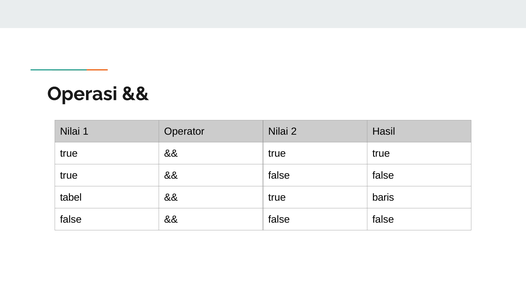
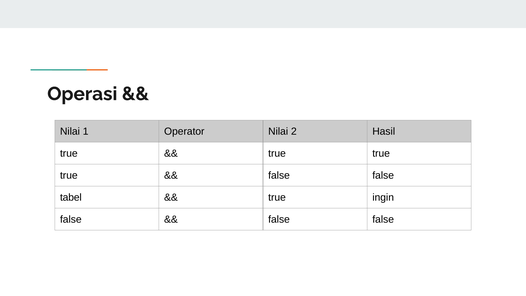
baris: baris -> ingin (383, 197)
